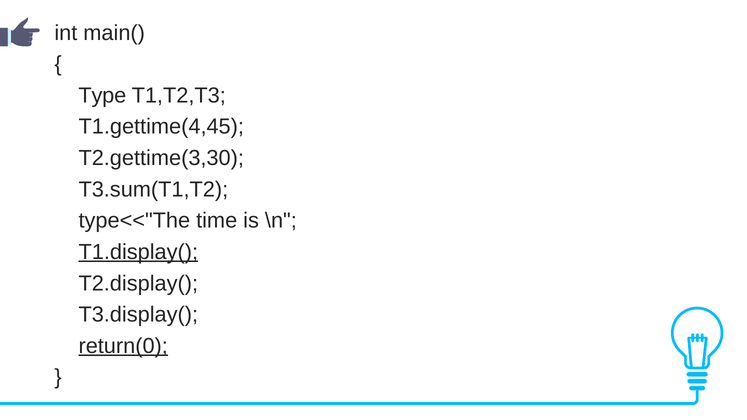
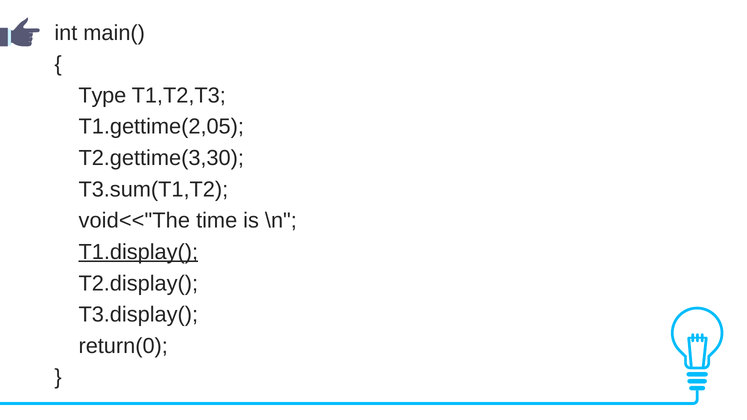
T1.gettime(4,45: T1.gettime(4,45 -> T1.gettime(2,05 (161, 127)
type<<"The: type<<"The -> void<<"The (134, 221)
return(0 underline: present -> none (123, 346)
